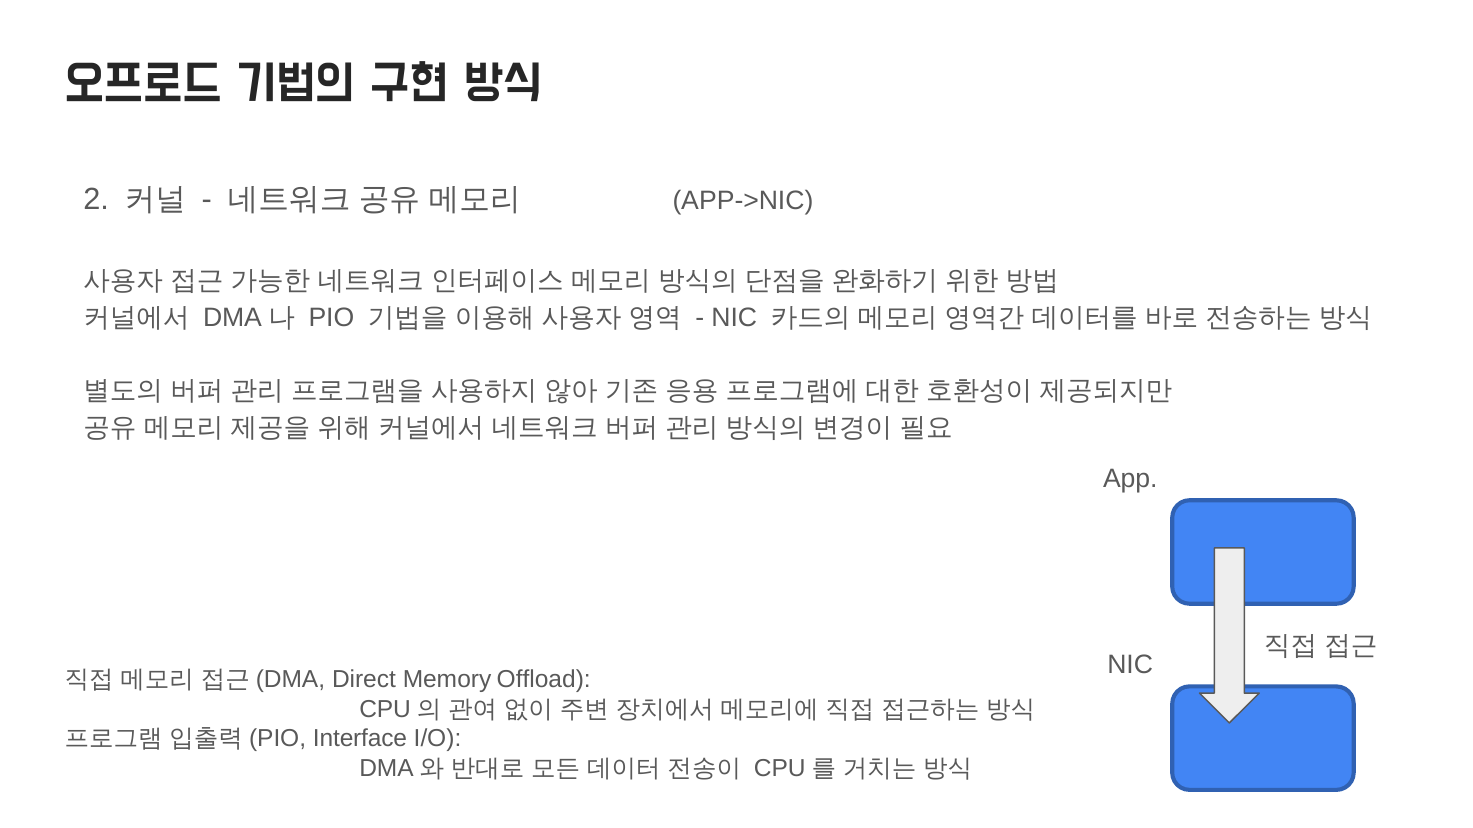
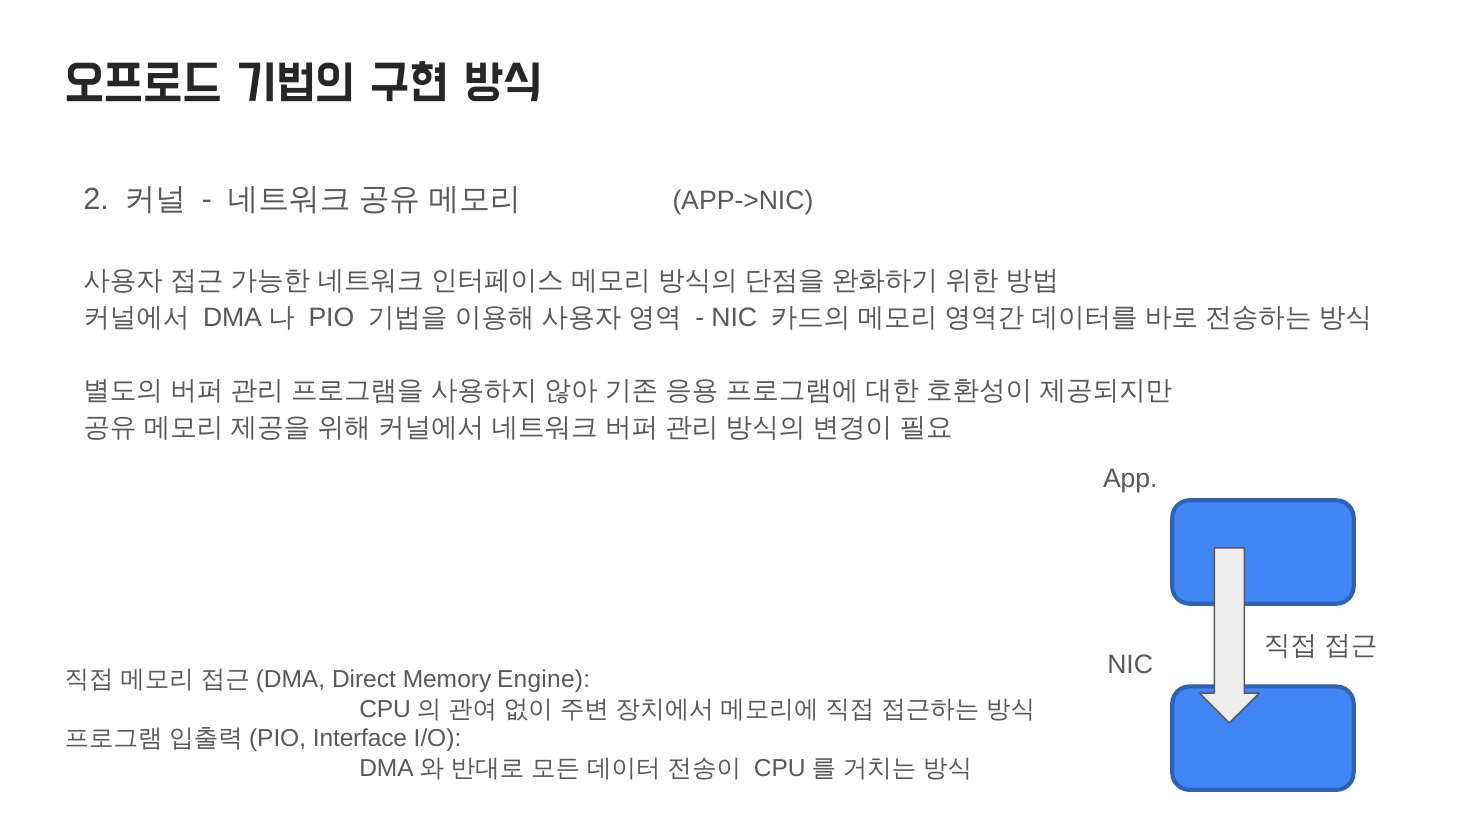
Offload: Offload -> Engine (544, 680)
